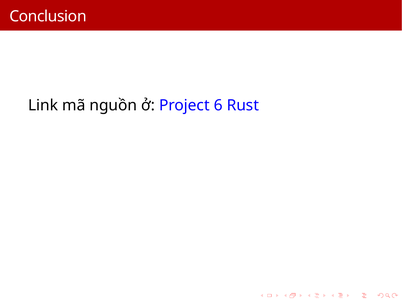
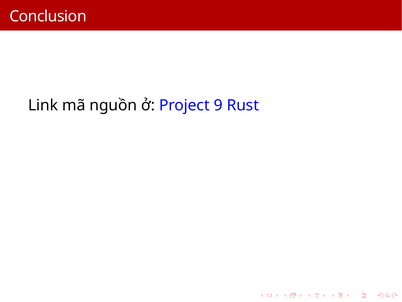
6: 6 -> 9 (218, 105)
